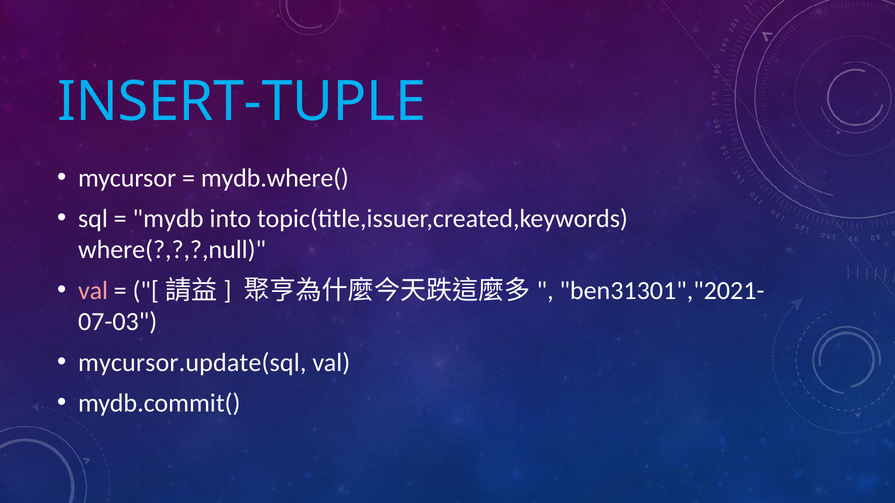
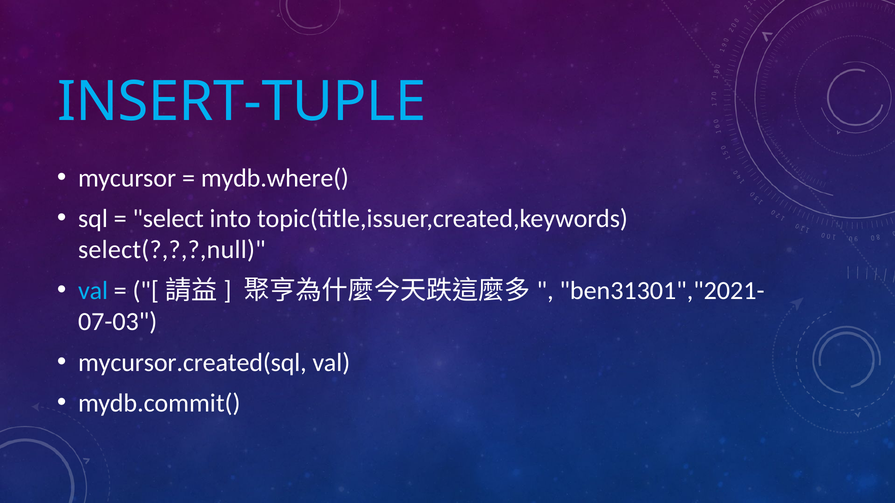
mydb: mydb -> select (168, 219)
where(?,?,?,null: where(?,?,?,null -> select(?,?,?,null (172, 250)
val colour: pink -> light blue (93, 291)
mycursor.update(sql: mycursor.update(sql -> mycursor.created(sql (192, 363)
